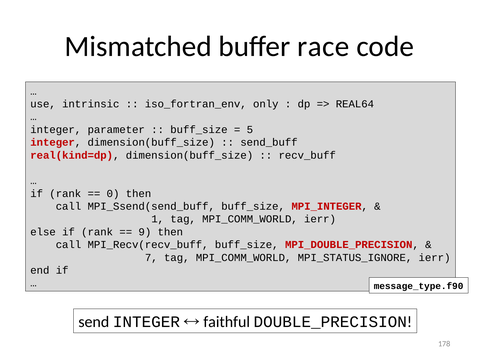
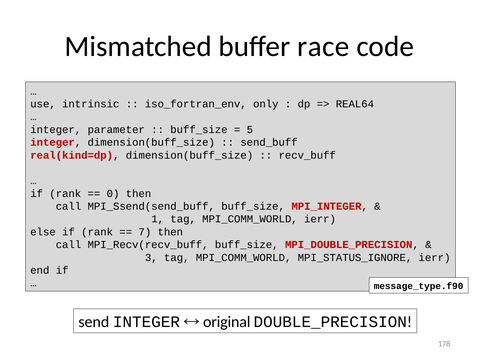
9: 9 -> 7 (145, 231)
7: 7 -> 3 (151, 257)
faithful: faithful -> original (227, 321)
